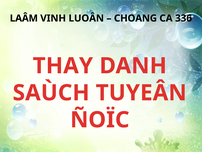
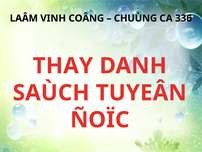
LUOÂN: LUOÂN -> COÂNG (86, 18)
CHOANG: CHOANG -> CHUÙNG (135, 18)
